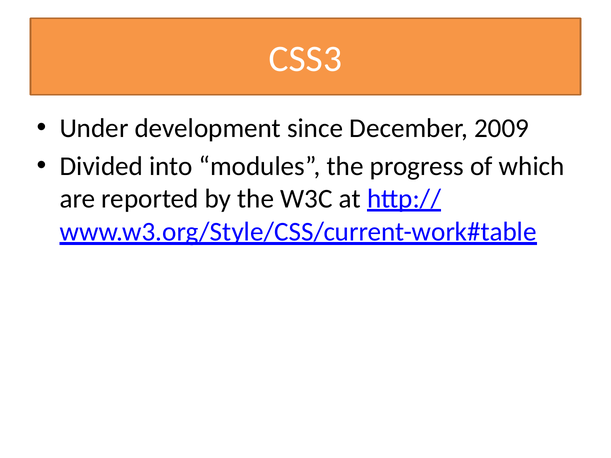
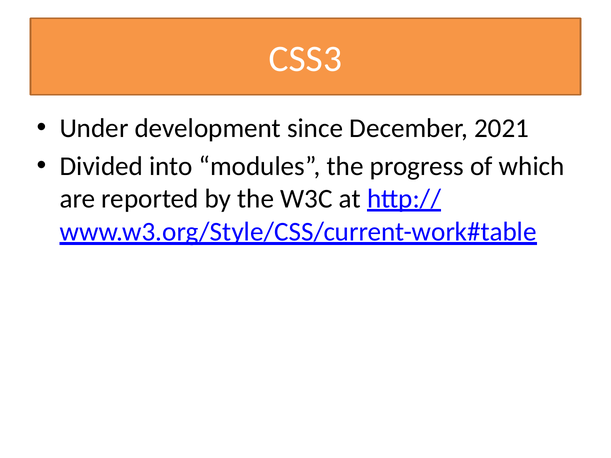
2009: 2009 -> 2021 (502, 128)
